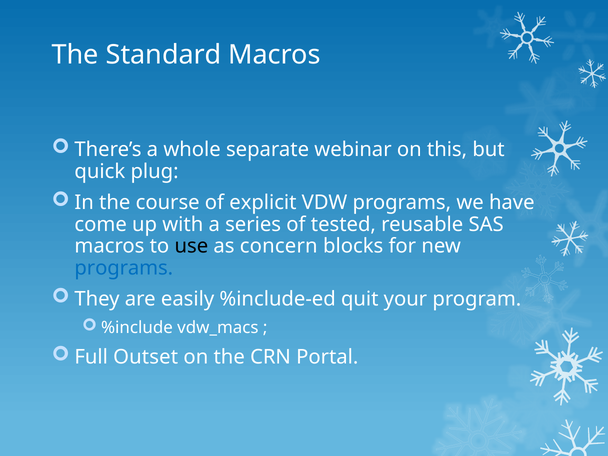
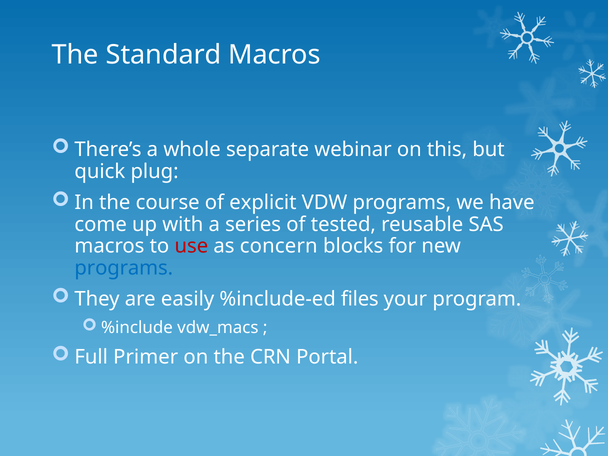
use colour: black -> red (191, 246)
quit: quit -> files (360, 299)
Outset: Outset -> Primer (146, 357)
